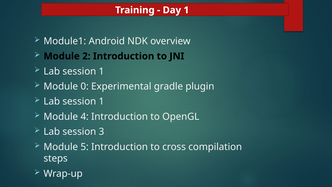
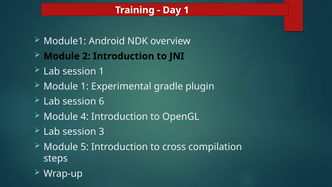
Module 0: 0 -> 1 (85, 86)
1: 1 -> 6 (101, 101)
